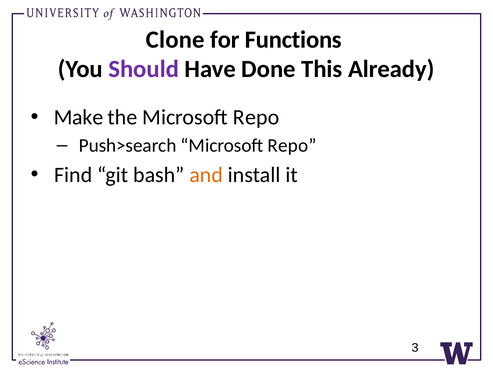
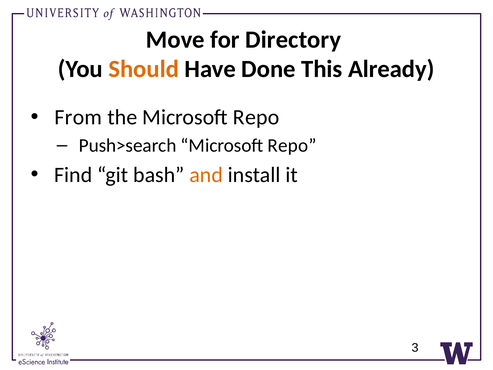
Clone: Clone -> Move (175, 40)
Functions: Functions -> Directory (293, 40)
Should colour: purple -> orange (144, 69)
Make: Make -> From (78, 117)
